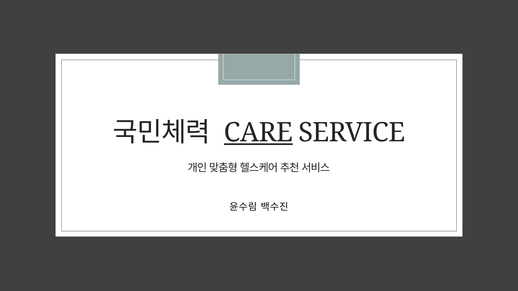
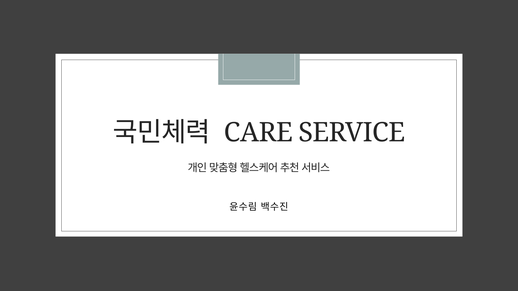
CARE underline: present -> none (258, 133)
